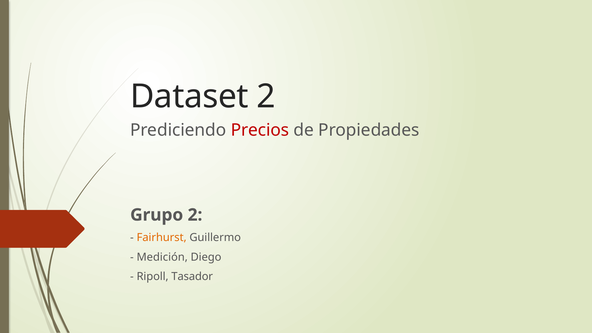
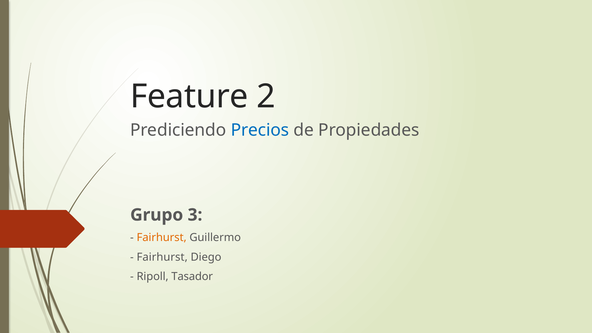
Dataset: Dataset -> Feature (189, 96)
Precios colour: red -> blue (260, 130)
Grupo 2: 2 -> 3 (195, 215)
Medición: Medición -> Fairhurst (162, 257)
